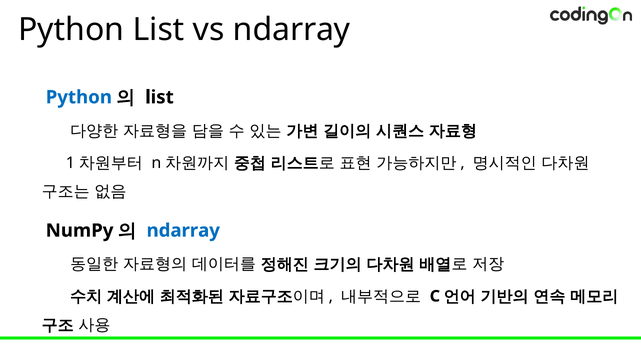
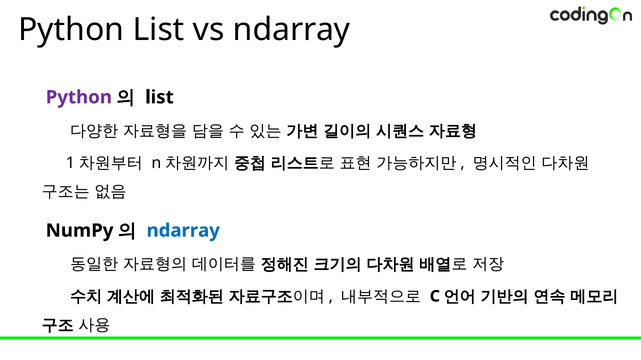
Python colour: blue -> purple (79, 97)
